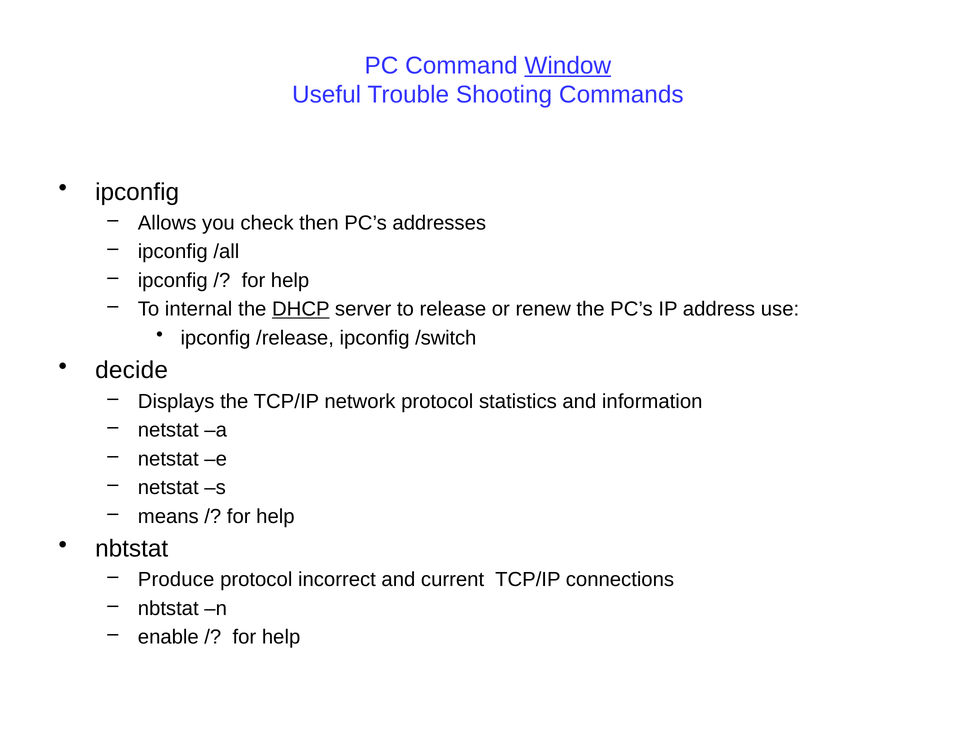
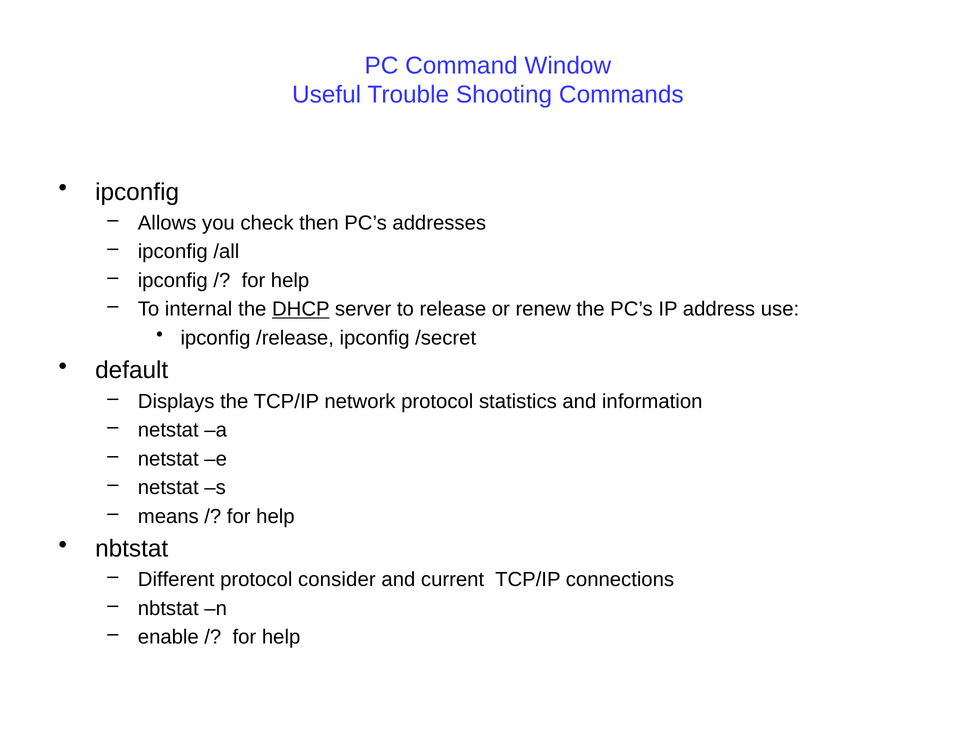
Window underline: present -> none (568, 66)
/switch: /switch -> /secret (446, 338)
decide: decide -> default (132, 370)
Produce: Produce -> Different (176, 580)
incorrect: incorrect -> consider (337, 580)
